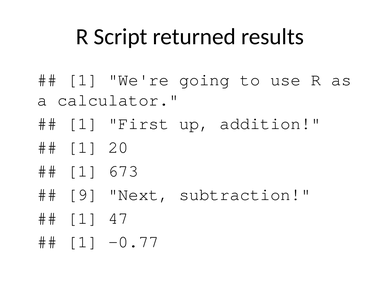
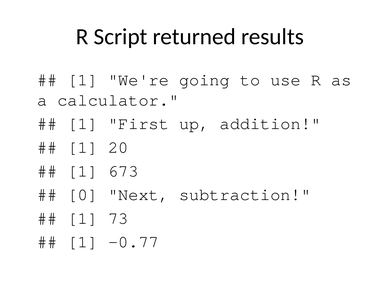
9: 9 -> 0 (83, 195)
47: 47 -> 73 (118, 218)
